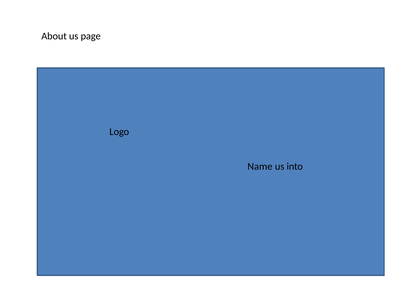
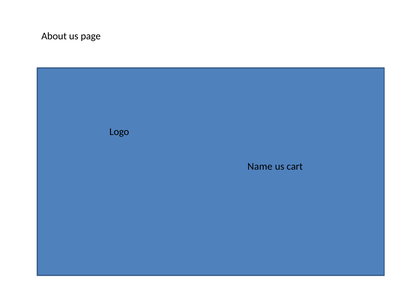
into: into -> cart (295, 167)
